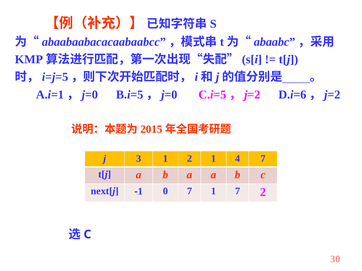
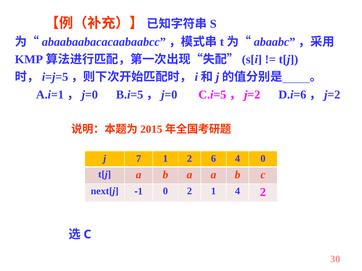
3: 3 -> 7 (139, 159)
2 1: 1 -> 6 (214, 159)
4 7: 7 -> 0 (263, 159)
0 7: 7 -> 2 (189, 192)
1 7: 7 -> 4 (238, 192)
